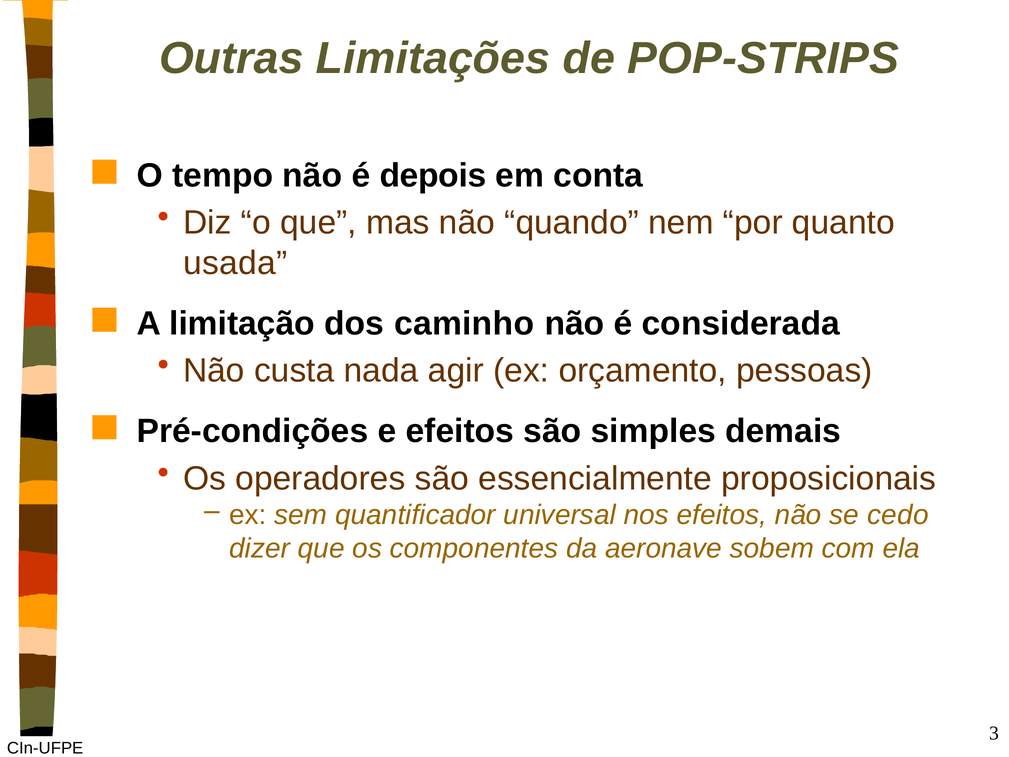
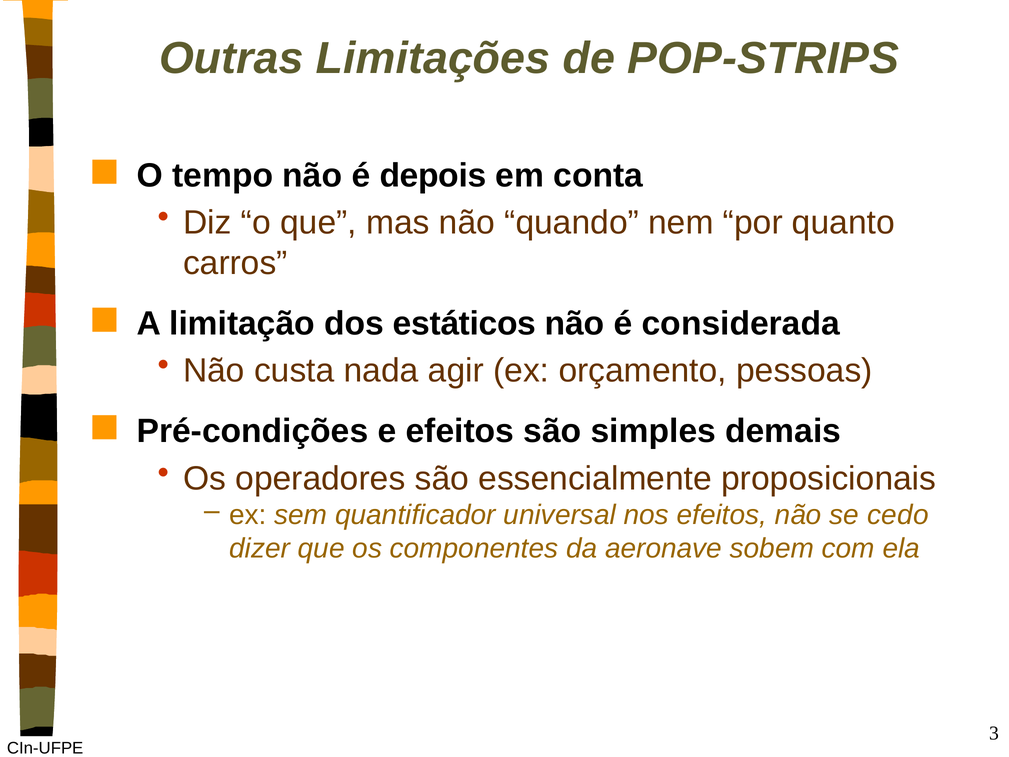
usada: usada -> carros (235, 263)
caminho: caminho -> estáticos (464, 324)
